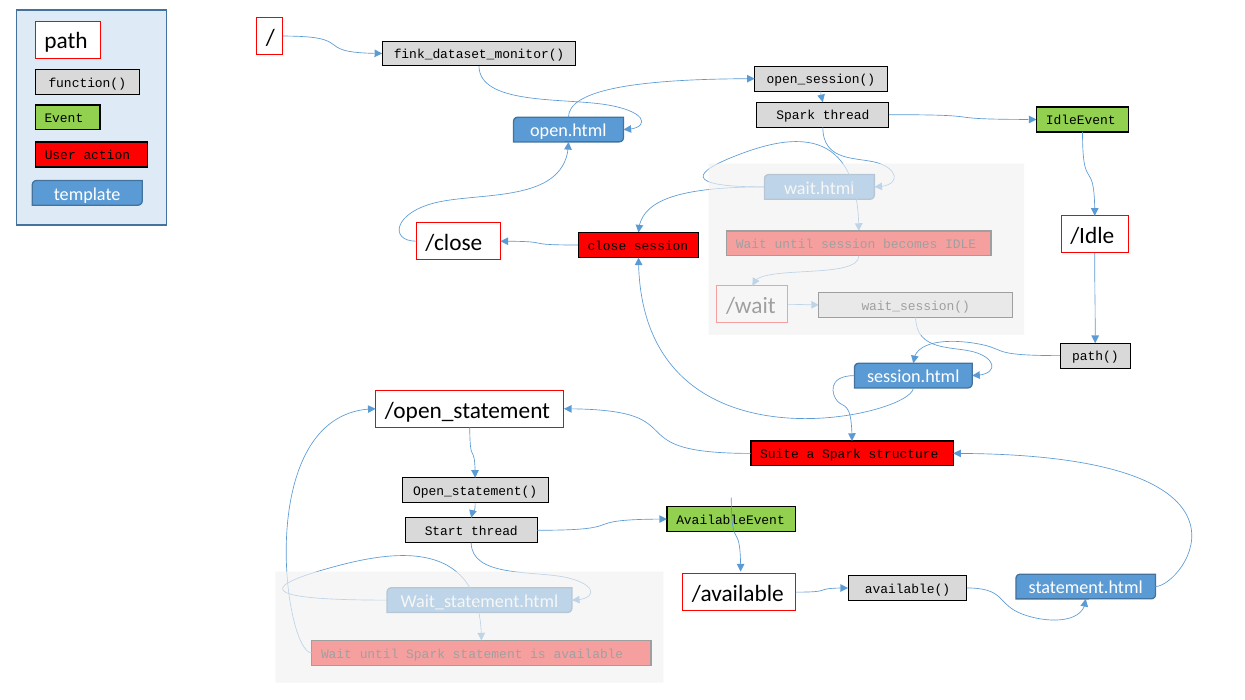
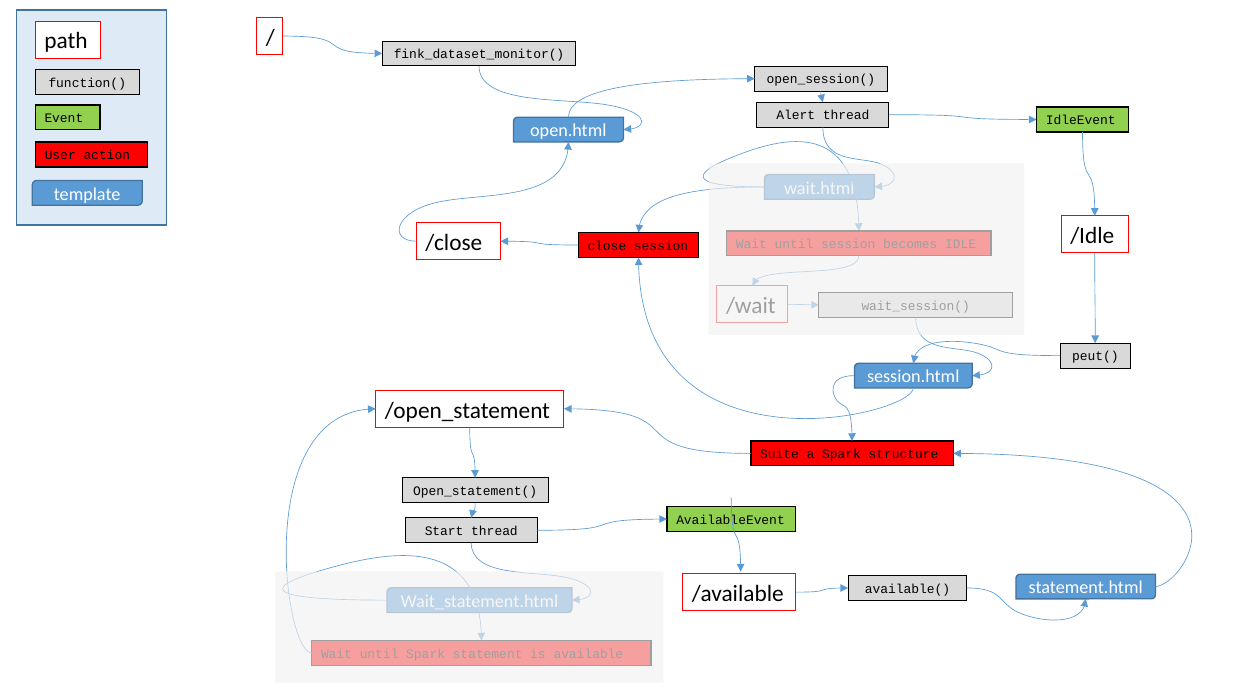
Spark: Spark -> Alert (796, 116)
path(: path( -> peut( (1095, 357)
